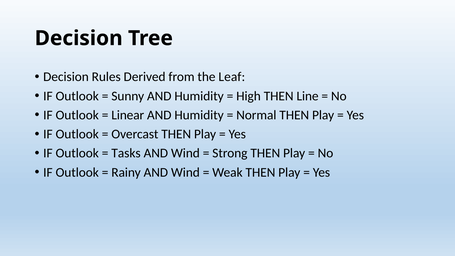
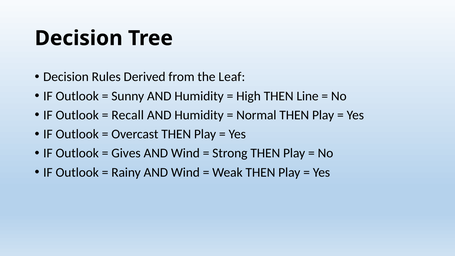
Linear: Linear -> Recall (128, 115)
Tasks: Tasks -> Gives (126, 153)
